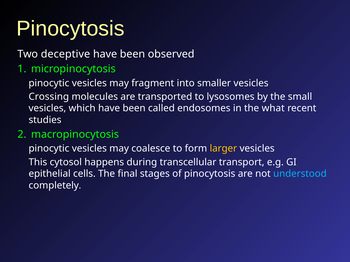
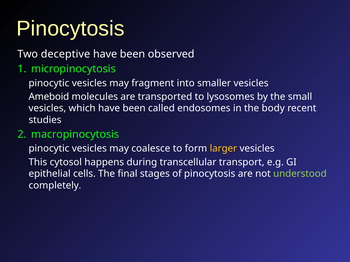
Crossing: Crossing -> Ameboid (49, 97)
what: what -> body (273, 109)
understood colour: light blue -> light green (300, 174)
